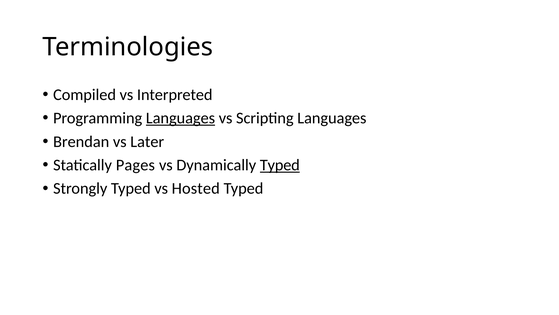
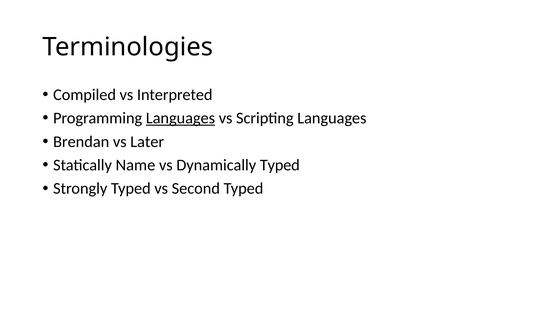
Pages: Pages -> Name (135, 165)
Typed underline: present -> none (280, 165)
Hosted: Hosted -> Second (196, 188)
